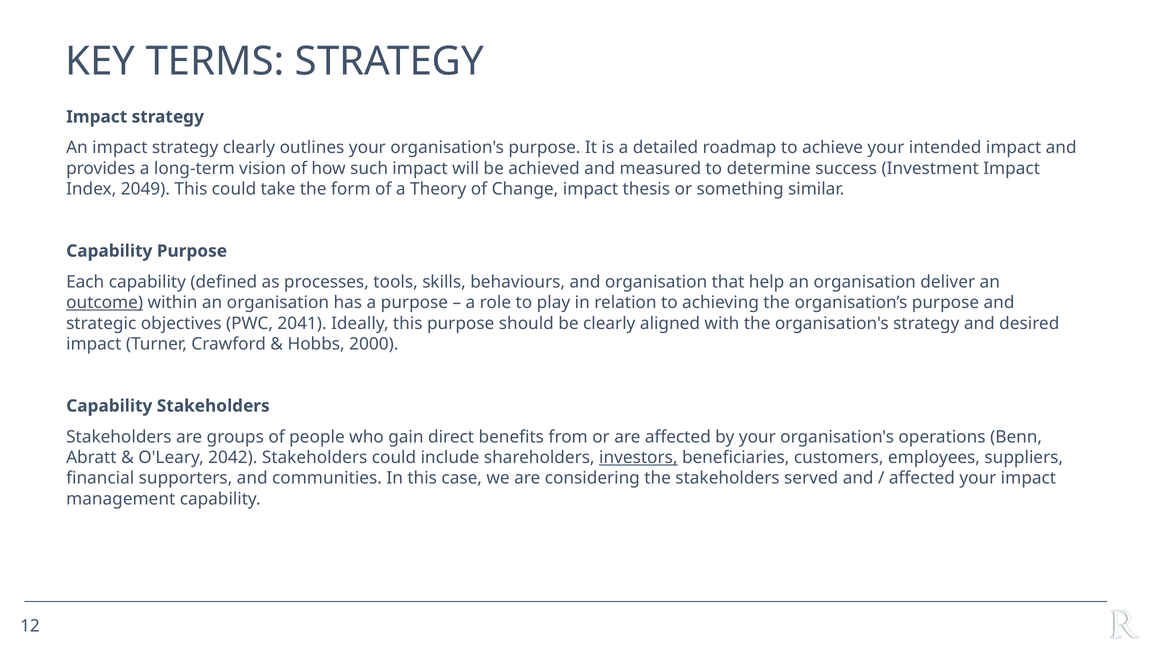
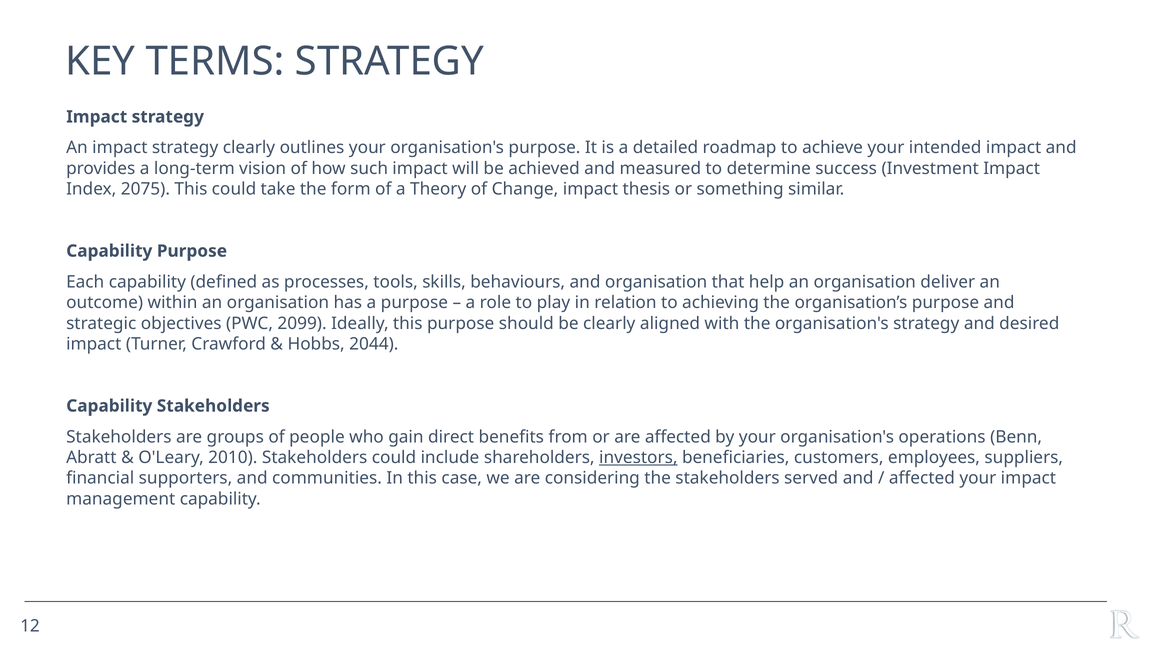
2049: 2049 -> 2075 (145, 189)
outcome underline: present -> none (105, 303)
2041: 2041 -> 2099 (302, 323)
2000: 2000 -> 2044 (374, 344)
2042: 2042 -> 2010 (233, 457)
